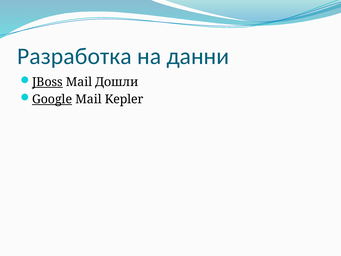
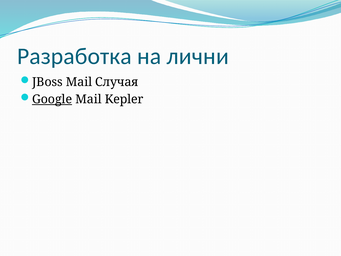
данни: данни -> лични (198, 56)
JBoss underline: present -> none (47, 82)
Дошли: Дошли -> Случая (117, 82)
